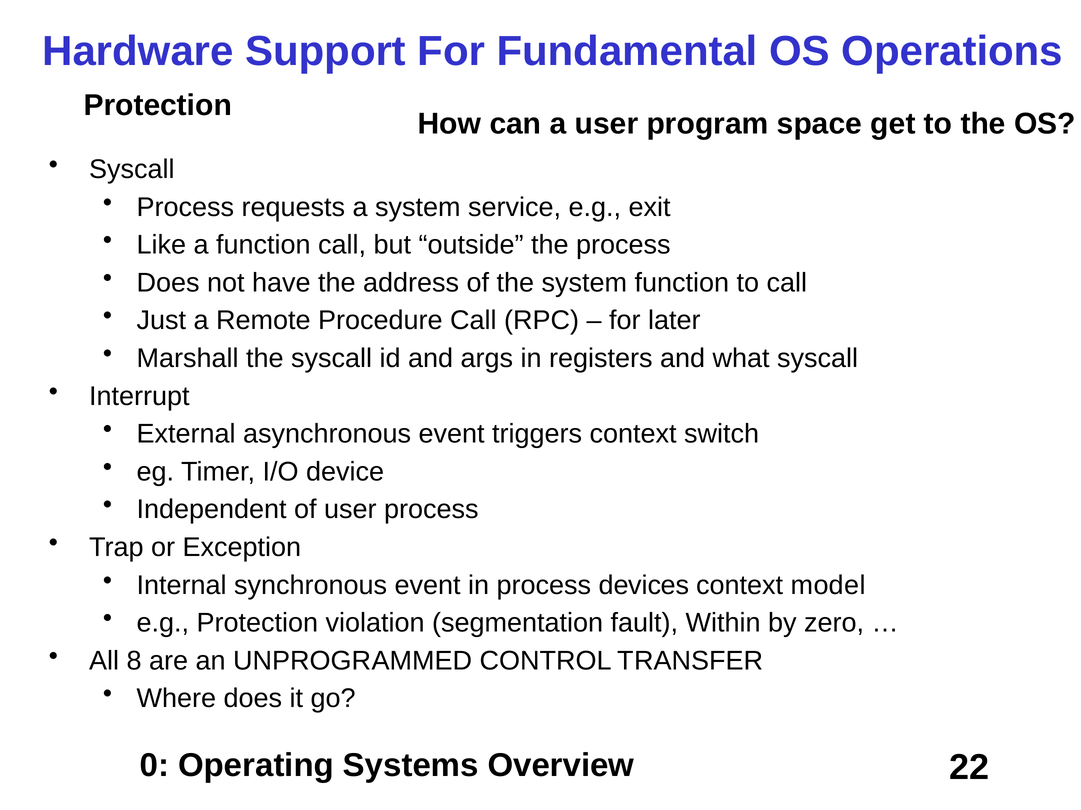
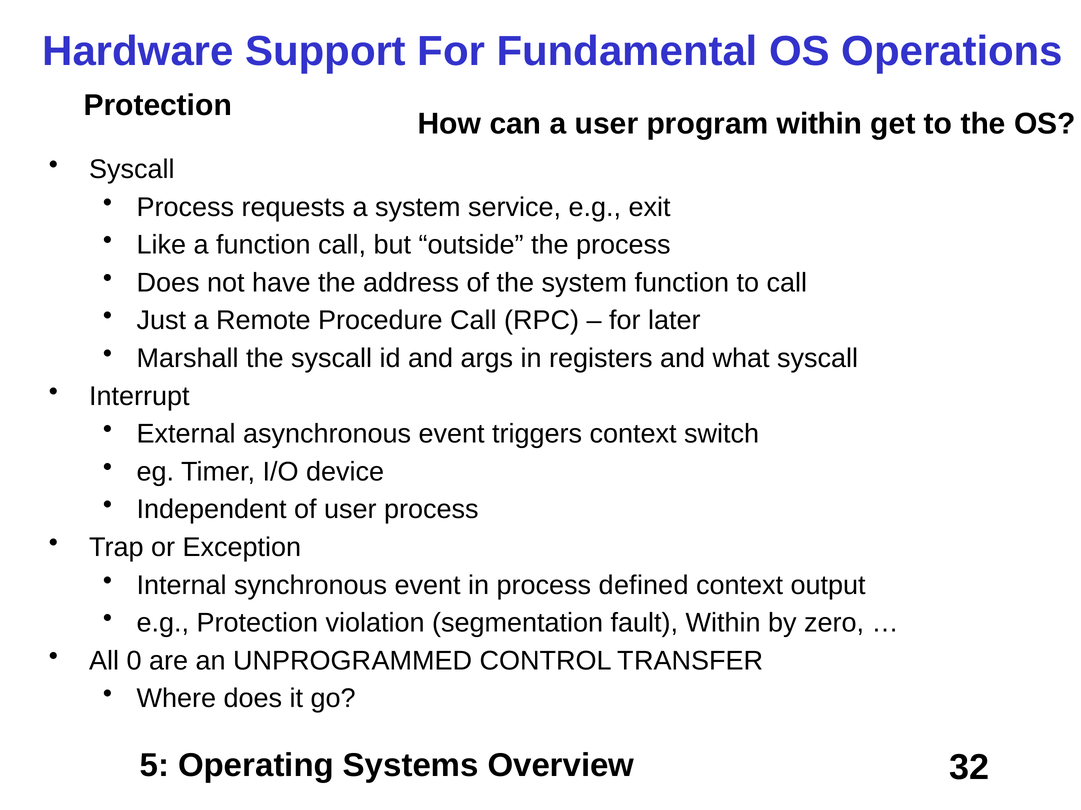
program space: space -> within (820, 124)
devices: devices -> defined (644, 586)
model: model -> output (828, 586)
8: 8 -> 0 (134, 661)
0: 0 -> 5 (155, 766)
22: 22 -> 32 (969, 768)
